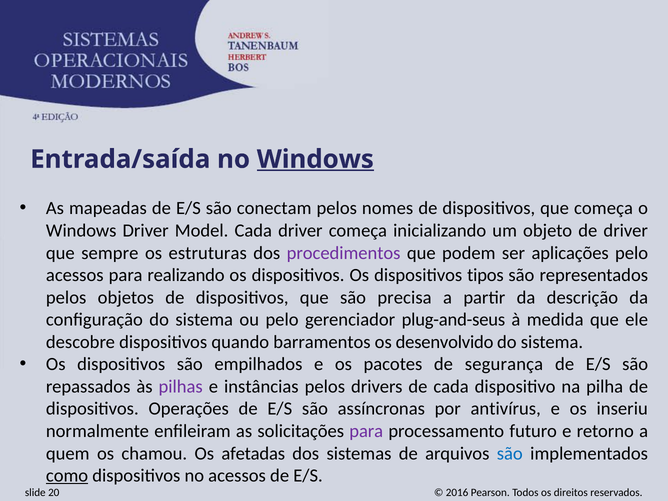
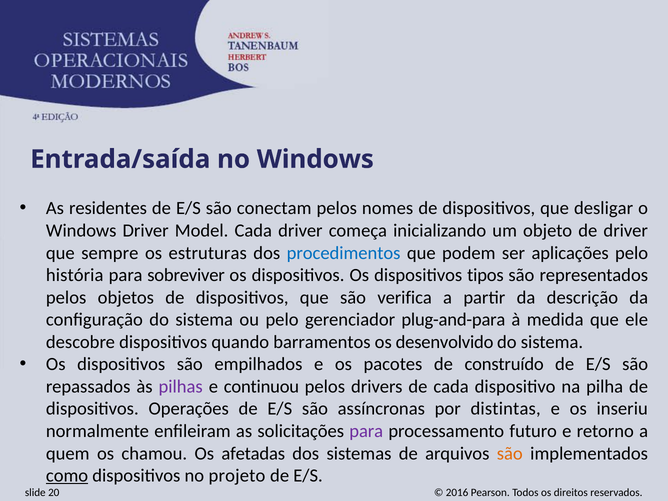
Windows underline: present -> none (315, 159)
mapeadas: mapeadas -> residentes (108, 208)
que começa: começa -> desligar (604, 208)
procedimentos colour: purple -> blue (344, 253)
acessos: acessos -> história (75, 275)
realizando: realizando -> sobreviver (186, 275)
precisa: precisa -> verifica (405, 297)
plug-and-seus: plug-and-seus -> plug-and-para (453, 320)
segurança: segurança -> construído (504, 364)
instâncias: instâncias -> continuou (261, 387)
antivírus: antivírus -> distintas (506, 409)
são colour: blue -> orange (510, 453)
no acessos: acessos -> projeto (237, 476)
